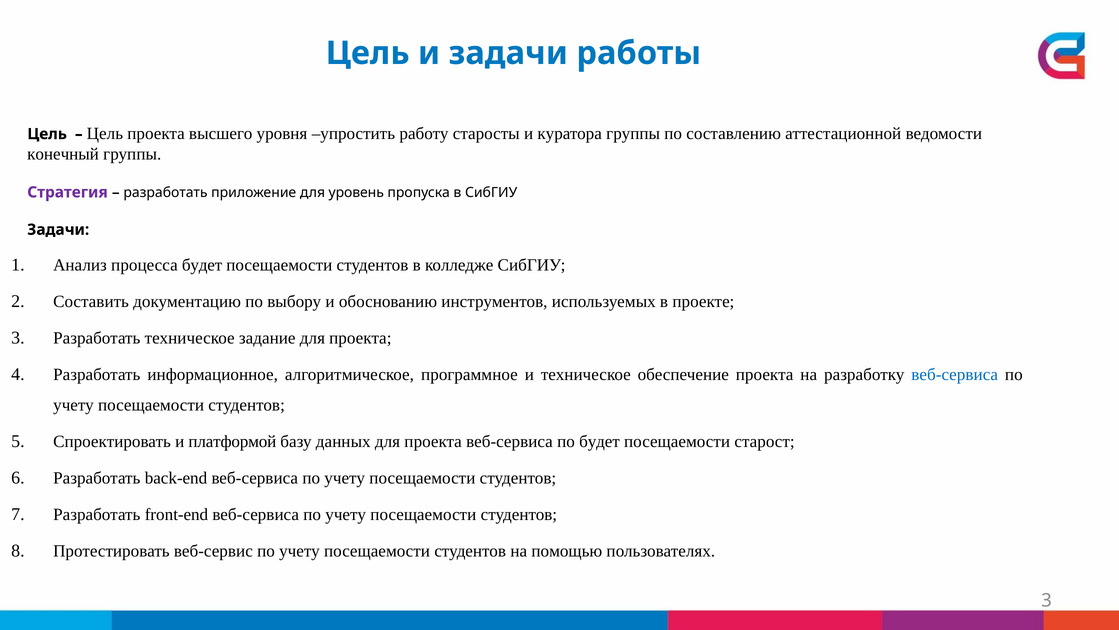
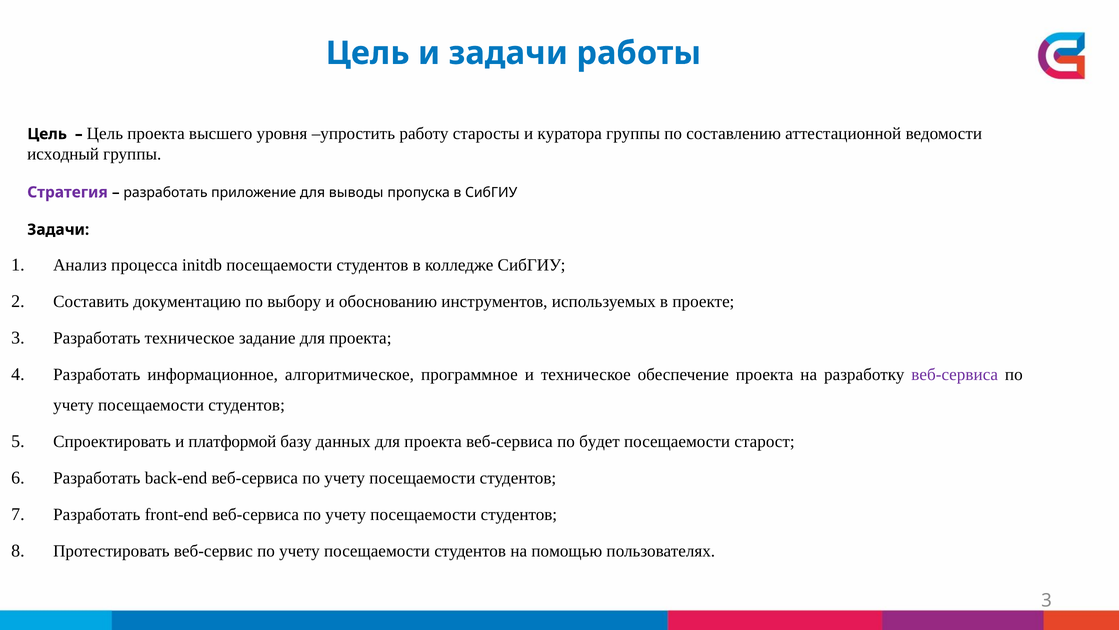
конечный: конечный -> исходный (63, 154)
уровень: уровень -> выводы (356, 193)
процесса будет: будет -> initdb (202, 265)
веб-сервиса colour: blue -> purple (955, 374)
